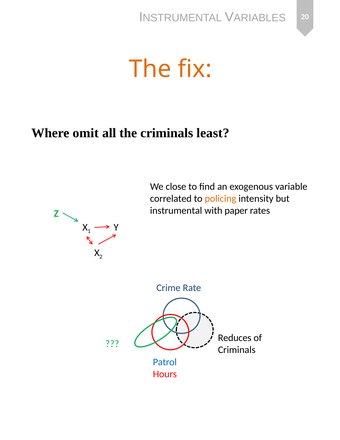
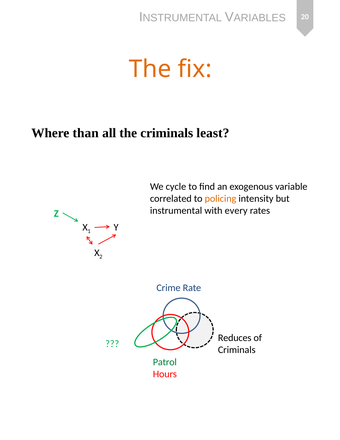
omit: omit -> than (86, 133)
close: close -> cycle (176, 187)
paper: paper -> every (236, 211)
Patrol colour: blue -> green (165, 362)
